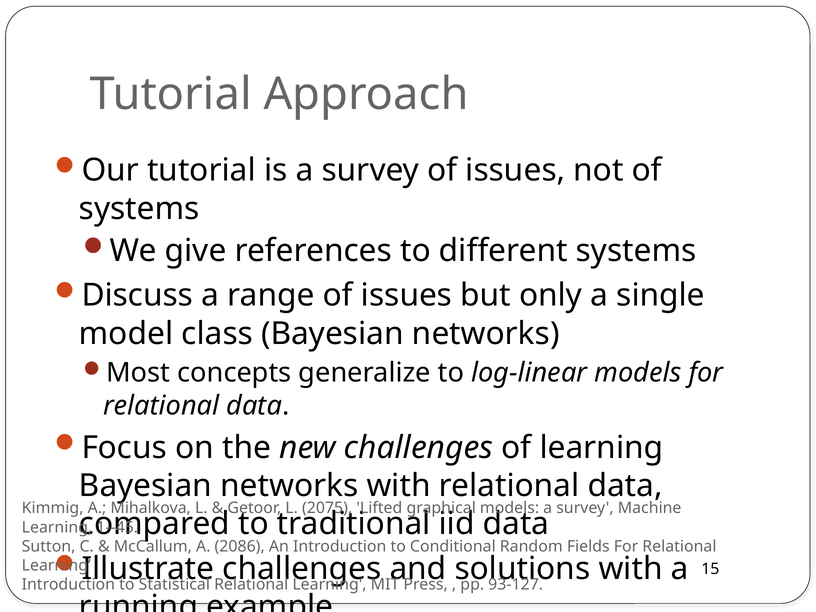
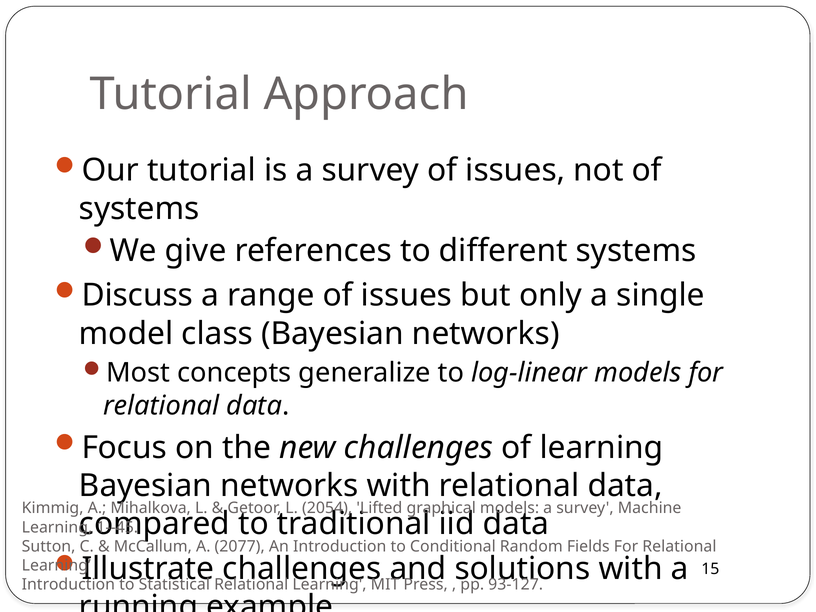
2075: 2075 -> 2054 (327, 508)
2086: 2086 -> 2077 (240, 546)
